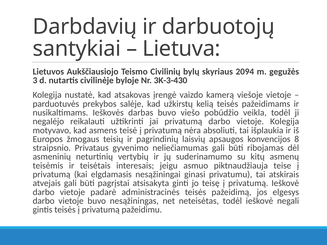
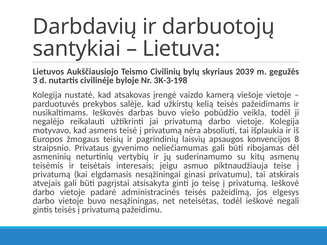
2094: 2094 -> 2039 (245, 72)
3K-3-430: 3K-3-430 -> 3K-3-198 (171, 81)
